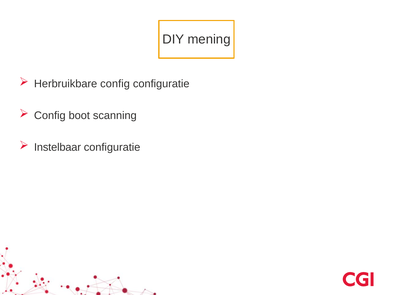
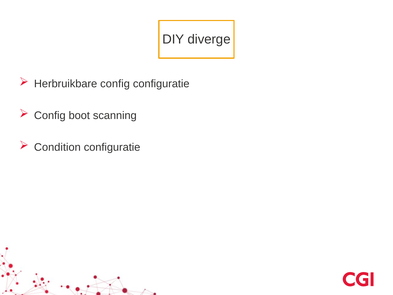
mening: mening -> diverge (209, 39)
Instelbaar: Instelbaar -> Condition (57, 147)
